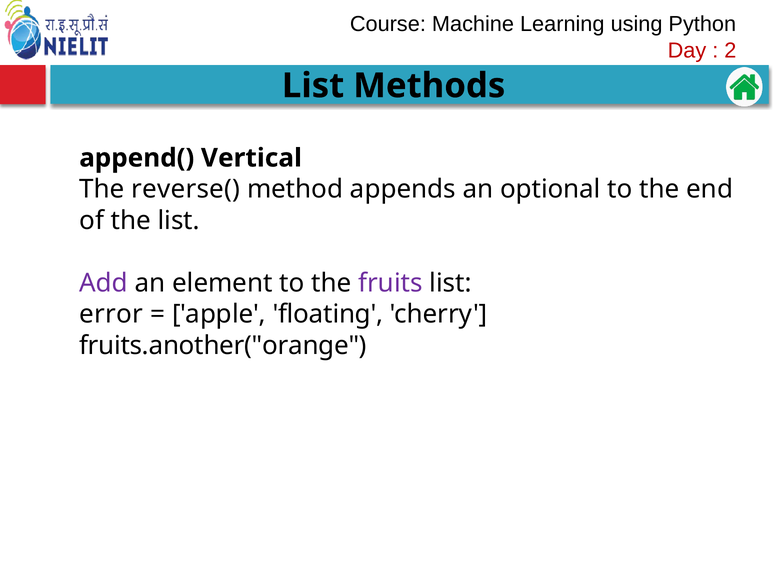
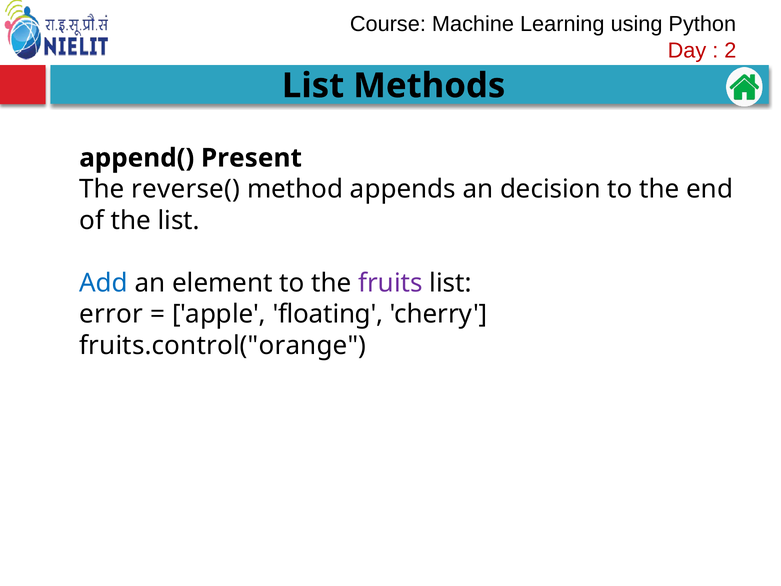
Vertical: Vertical -> Present (251, 158)
optional: optional -> decision (550, 189)
Add colour: purple -> blue (104, 283)
fruits.another("orange: fruits.another("orange -> fruits.control("orange (223, 345)
